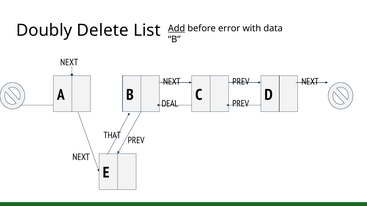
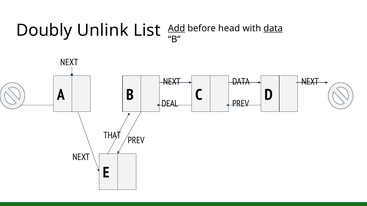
Delete: Delete -> Unlink (103, 31)
error: error -> head (229, 28)
data underline: none -> present (273, 28)
PREV: PREV -> DATA (241, 82)
